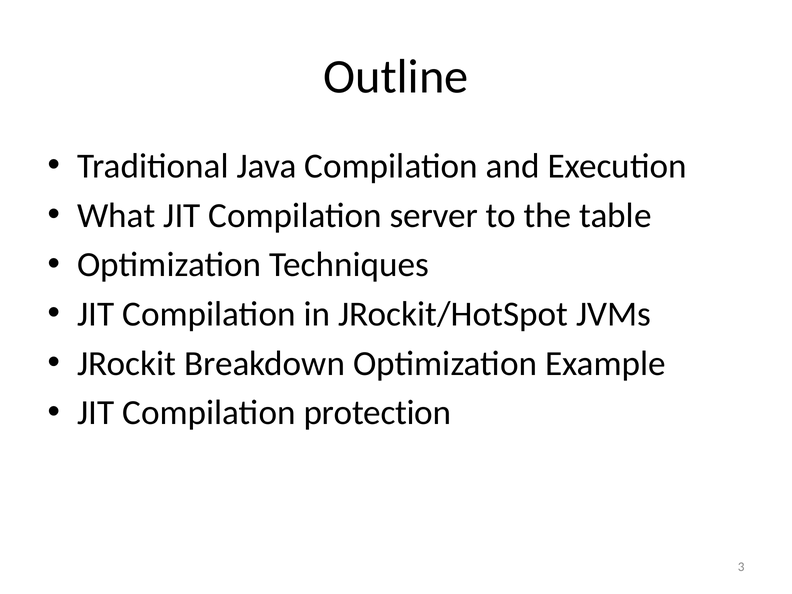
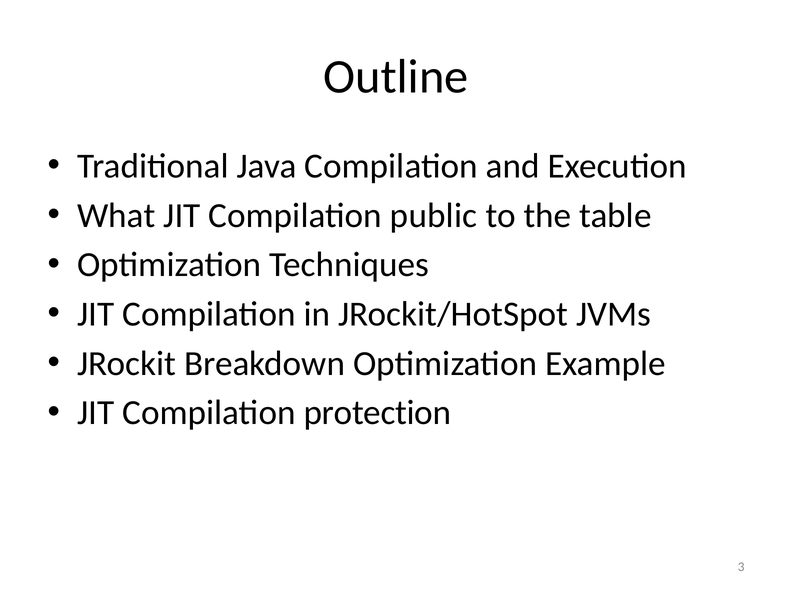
server: server -> public (434, 216)
